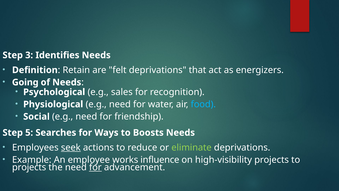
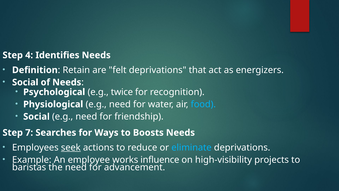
3: 3 -> 4 (29, 55)
Going: Going -> Social (25, 82)
sales: sales -> twice (122, 92)
5: 5 -> 7 (29, 132)
eliminate colour: light green -> light blue (192, 147)
projects: projects -> baristas (29, 167)
for underline: present -> none (95, 167)
